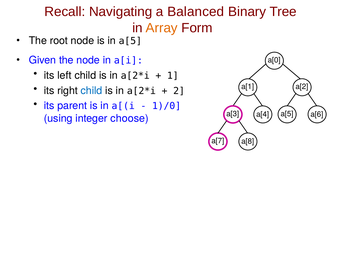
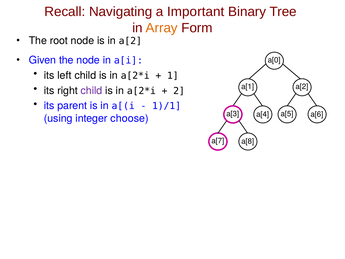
Balanced: Balanced -> Important (196, 12)
in a[5: a[5 -> a[2 (130, 41)
child colour: blue -> purple (92, 90)
1)/0: 1)/0 -> 1)/1 (167, 106)
